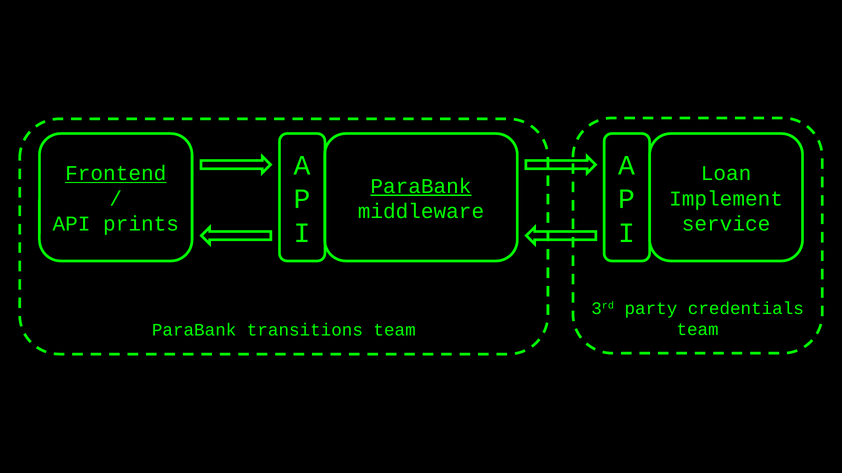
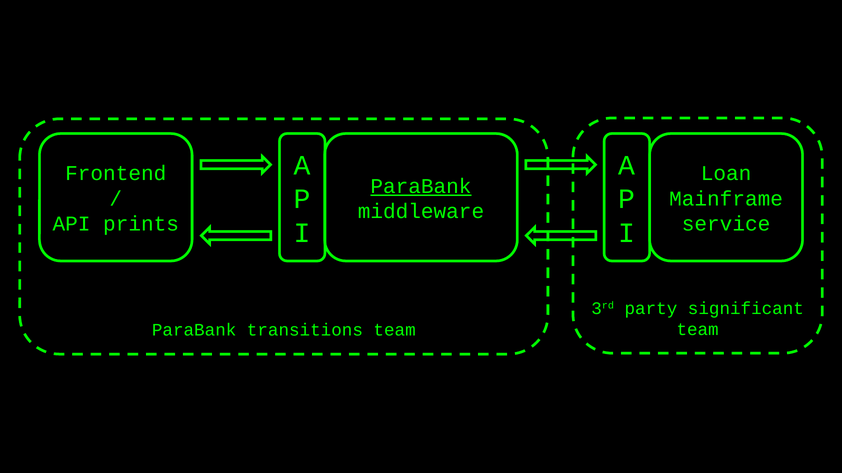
Frontend underline: present -> none (116, 174)
Implement: Implement -> Mainframe (726, 199)
credentials: credentials -> significant (746, 309)
